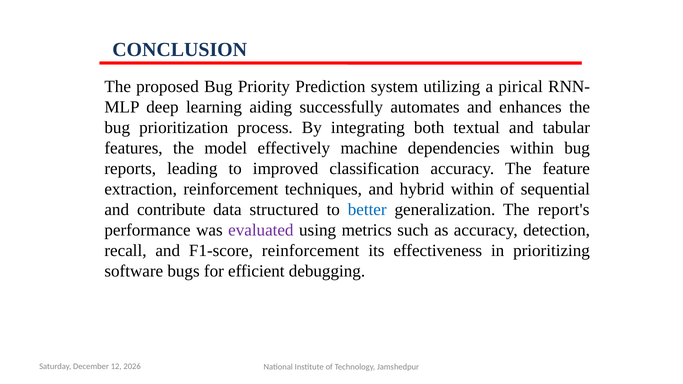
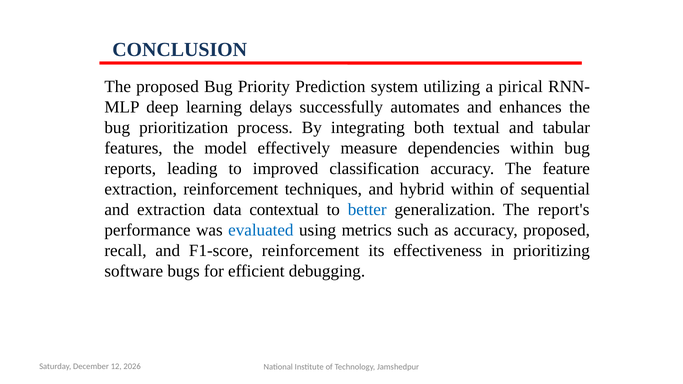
aiding: aiding -> delays (271, 107)
machine: machine -> measure (369, 148)
and contribute: contribute -> extraction (171, 210)
structured: structured -> contextual (284, 210)
evaluated colour: purple -> blue (261, 230)
accuracy detection: detection -> proposed (557, 230)
